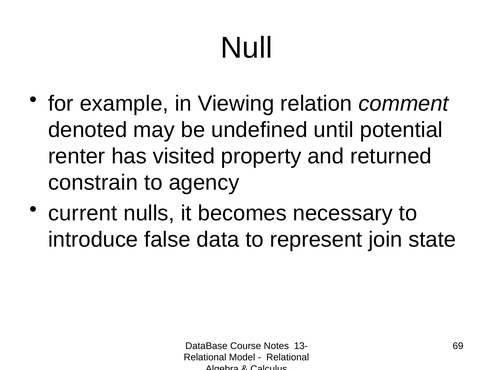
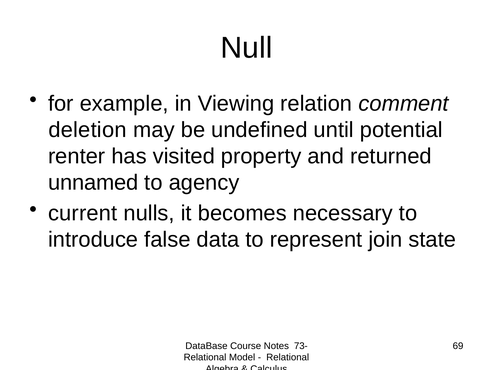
denoted: denoted -> deletion (88, 130)
constrain: constrain -> unnamed (93, 182)
13-: 13- -> 73- (301, 346)
